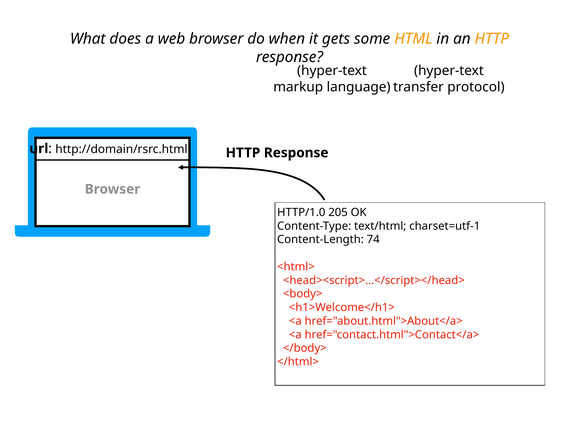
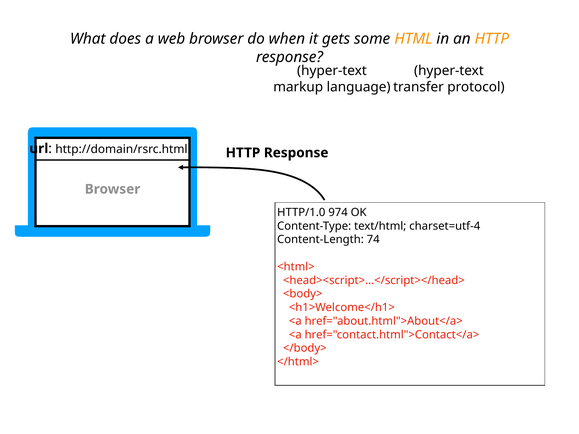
205: 205 -> 974 (338, 212)
charset=utf-1: charset=utf-1 -> charset=utf-4 (445, 226)
